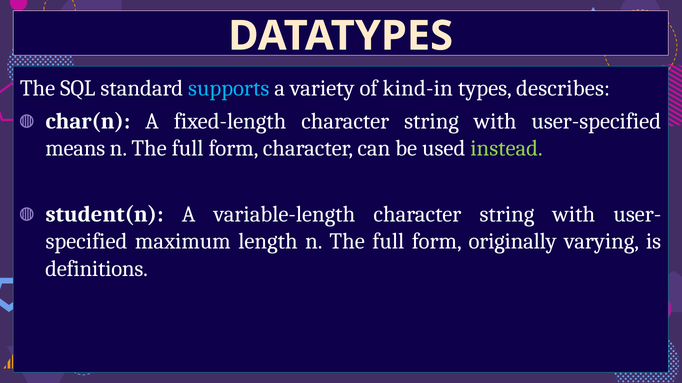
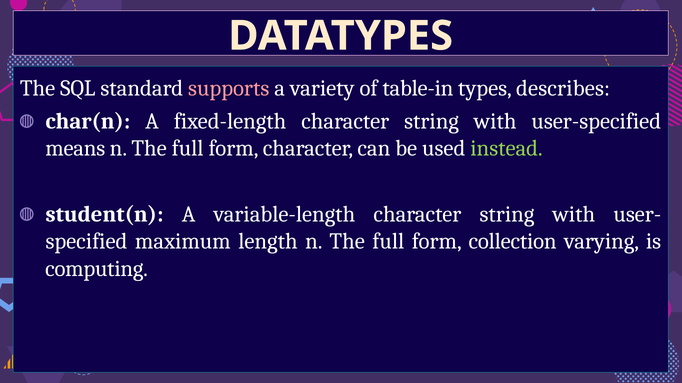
supports colour: light blue -> pink (229, 88)
kind-in: kind-in -> table-in (418, 88)
originally: originally -> collection (513, 242)
definitions: definitions -> computing (96, 269)
